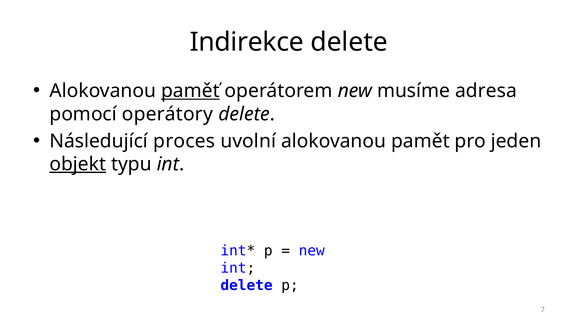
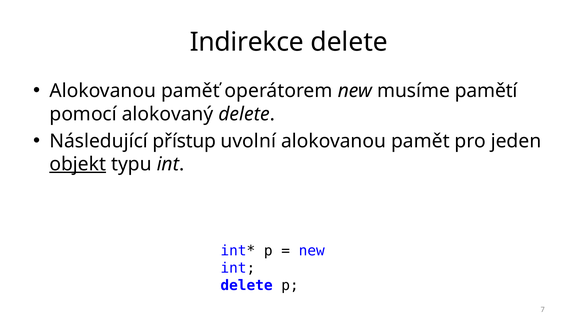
paměť underline: present -> none (190, 91)
adresa: adresa -> pamětí (486, 91)
operátory: operátory -> alokovaný (168, 114)
proces: proces -> přístup (184, 141)
